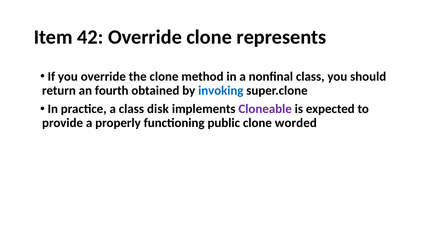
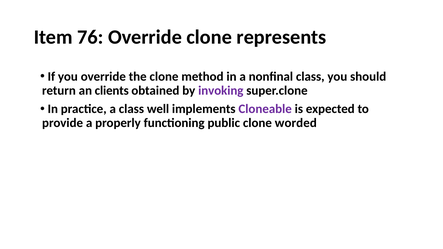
42: 42 -> 76 (90, 37)
fourth: fourth -> clients (112, 91)
invoking colour: blue -> purple (221, 91)
disk: disk -> well (158, 109)
